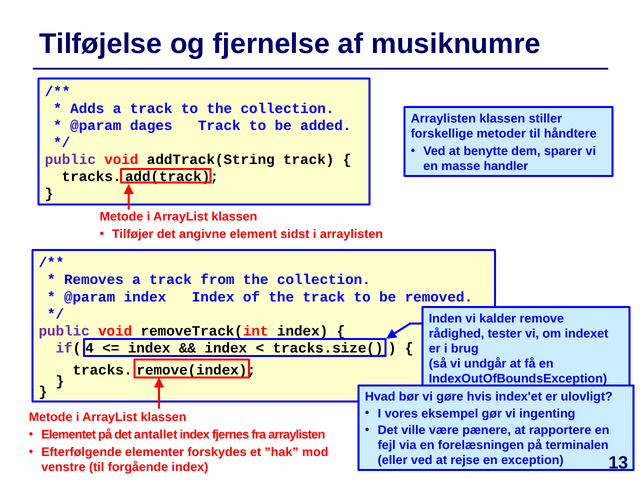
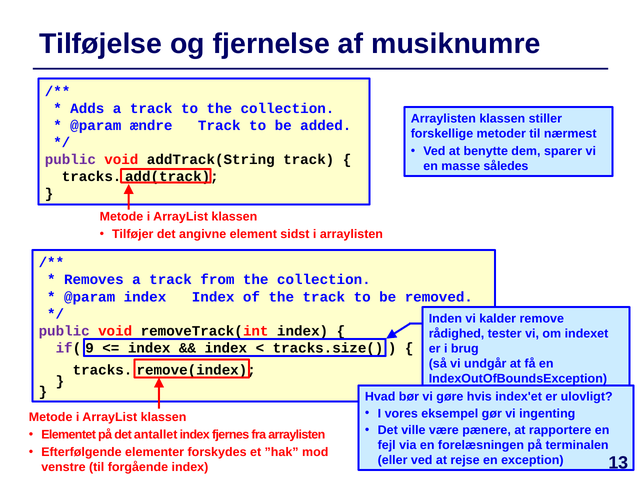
dages: dages -> ændre (151, 126)
håndtere: håndtere -> nærmest (570, 134)
handler: handler -> således (506, 166)
4: 4 -> 9 (90, 349)
